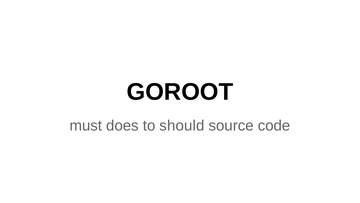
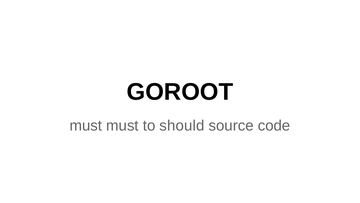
must does: does -> must (122, 125)
